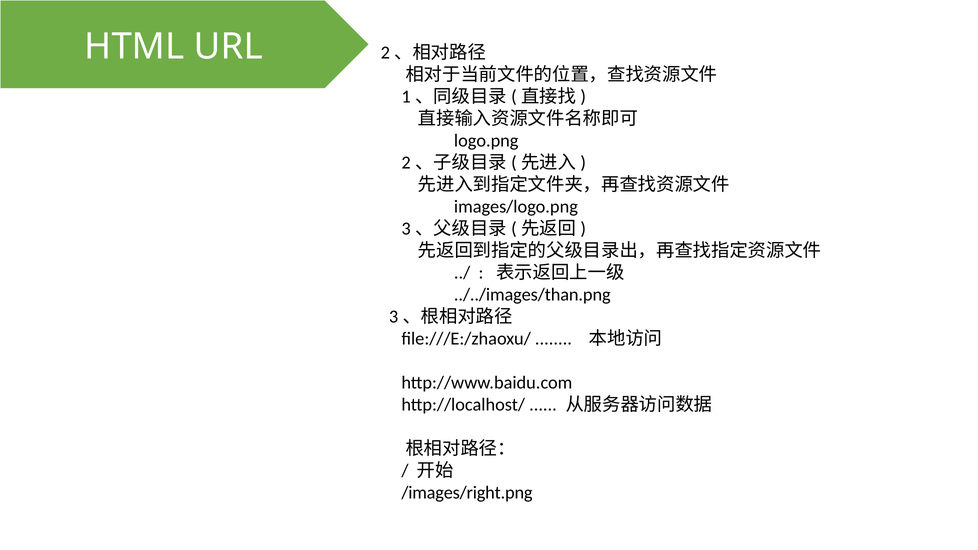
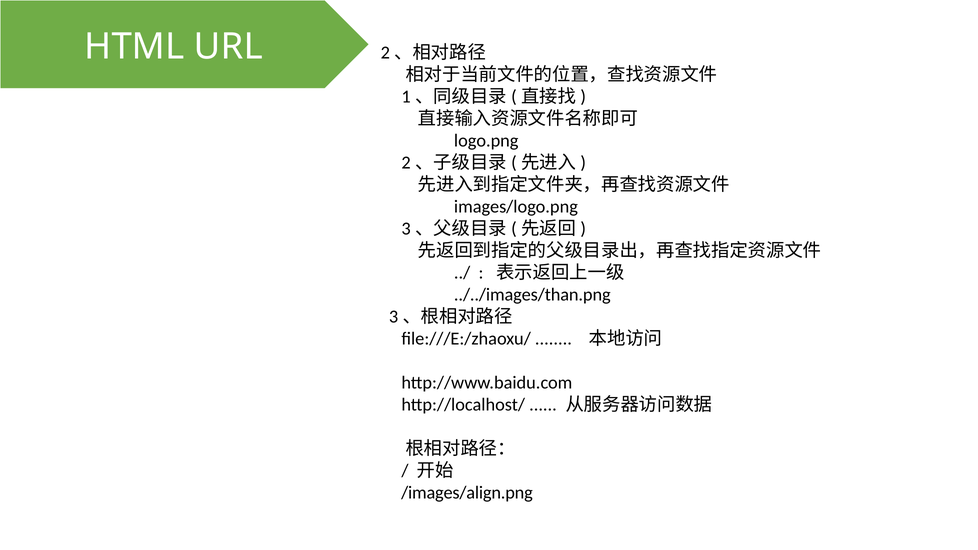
/images/right.png: /images/right.png -> /images/align.png (467, 493)
